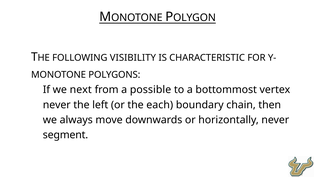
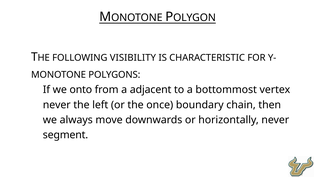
next: next -> onto (81, 89)
possible: possible -> adjacent (151, 89)
each: each -> once (160, 105)
